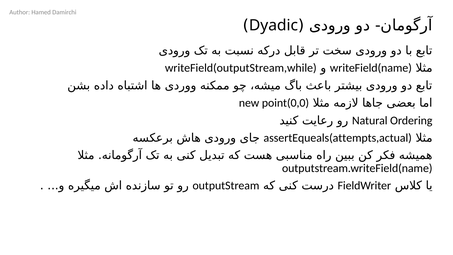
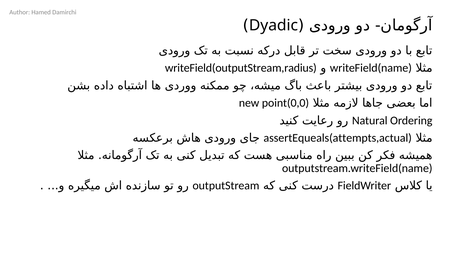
writeField(outputStream,while: writeField(outputStream,while -> writeField(outputStream,radius (241, 68)
